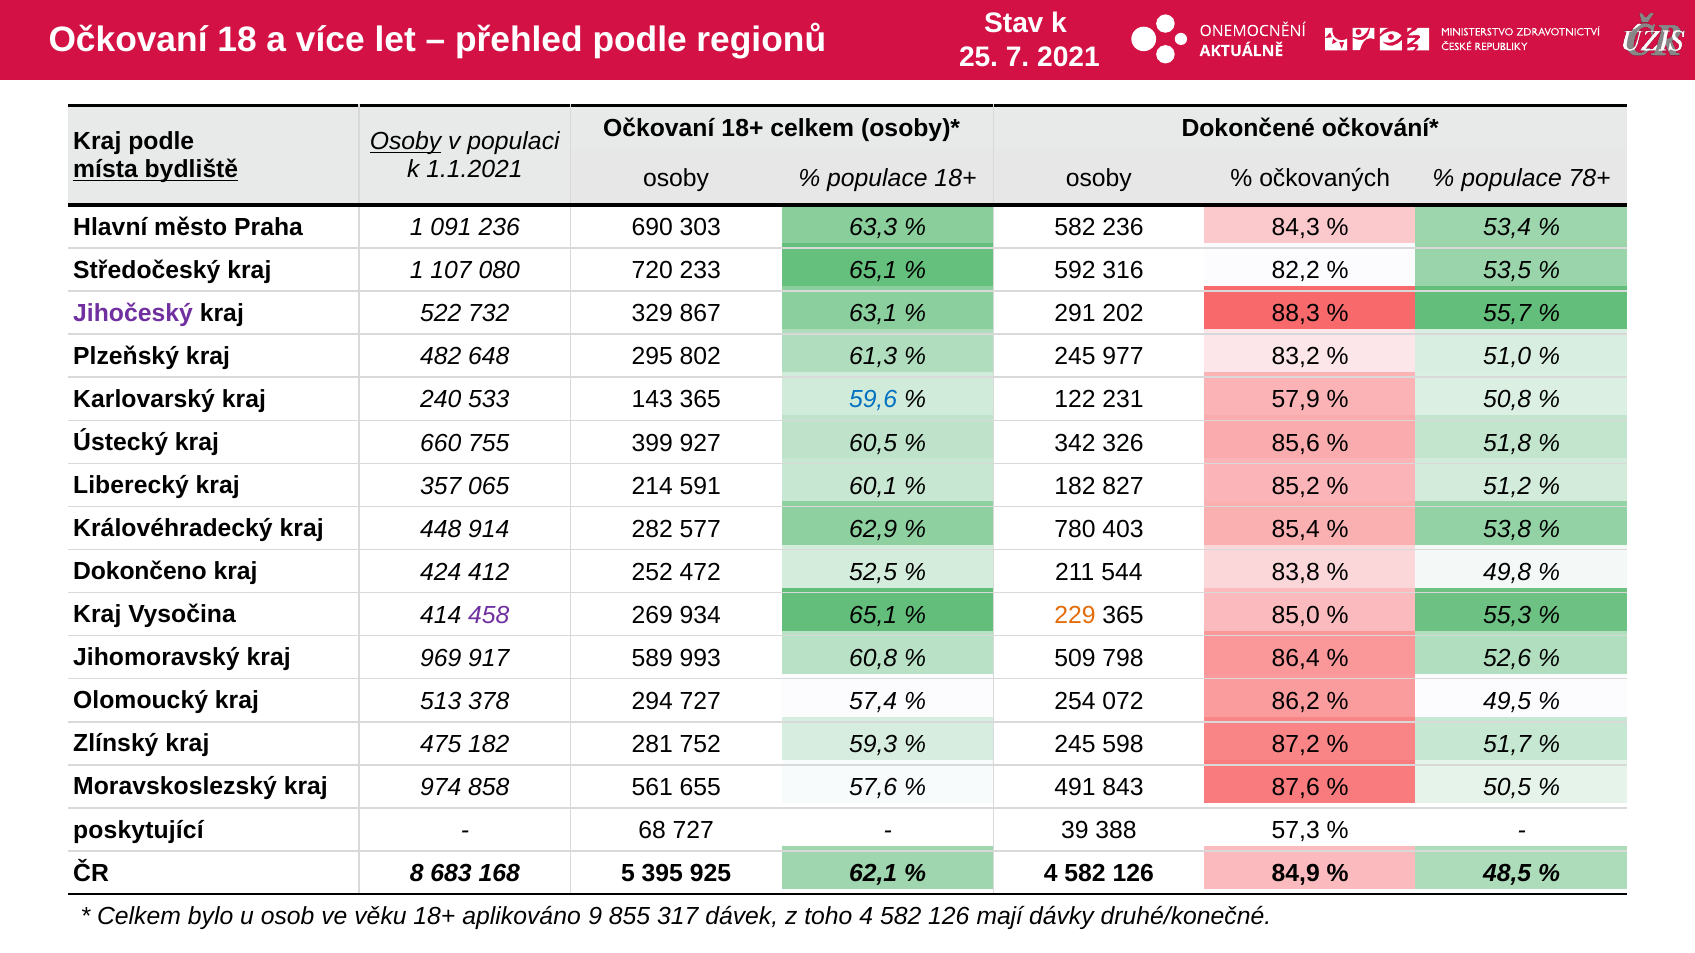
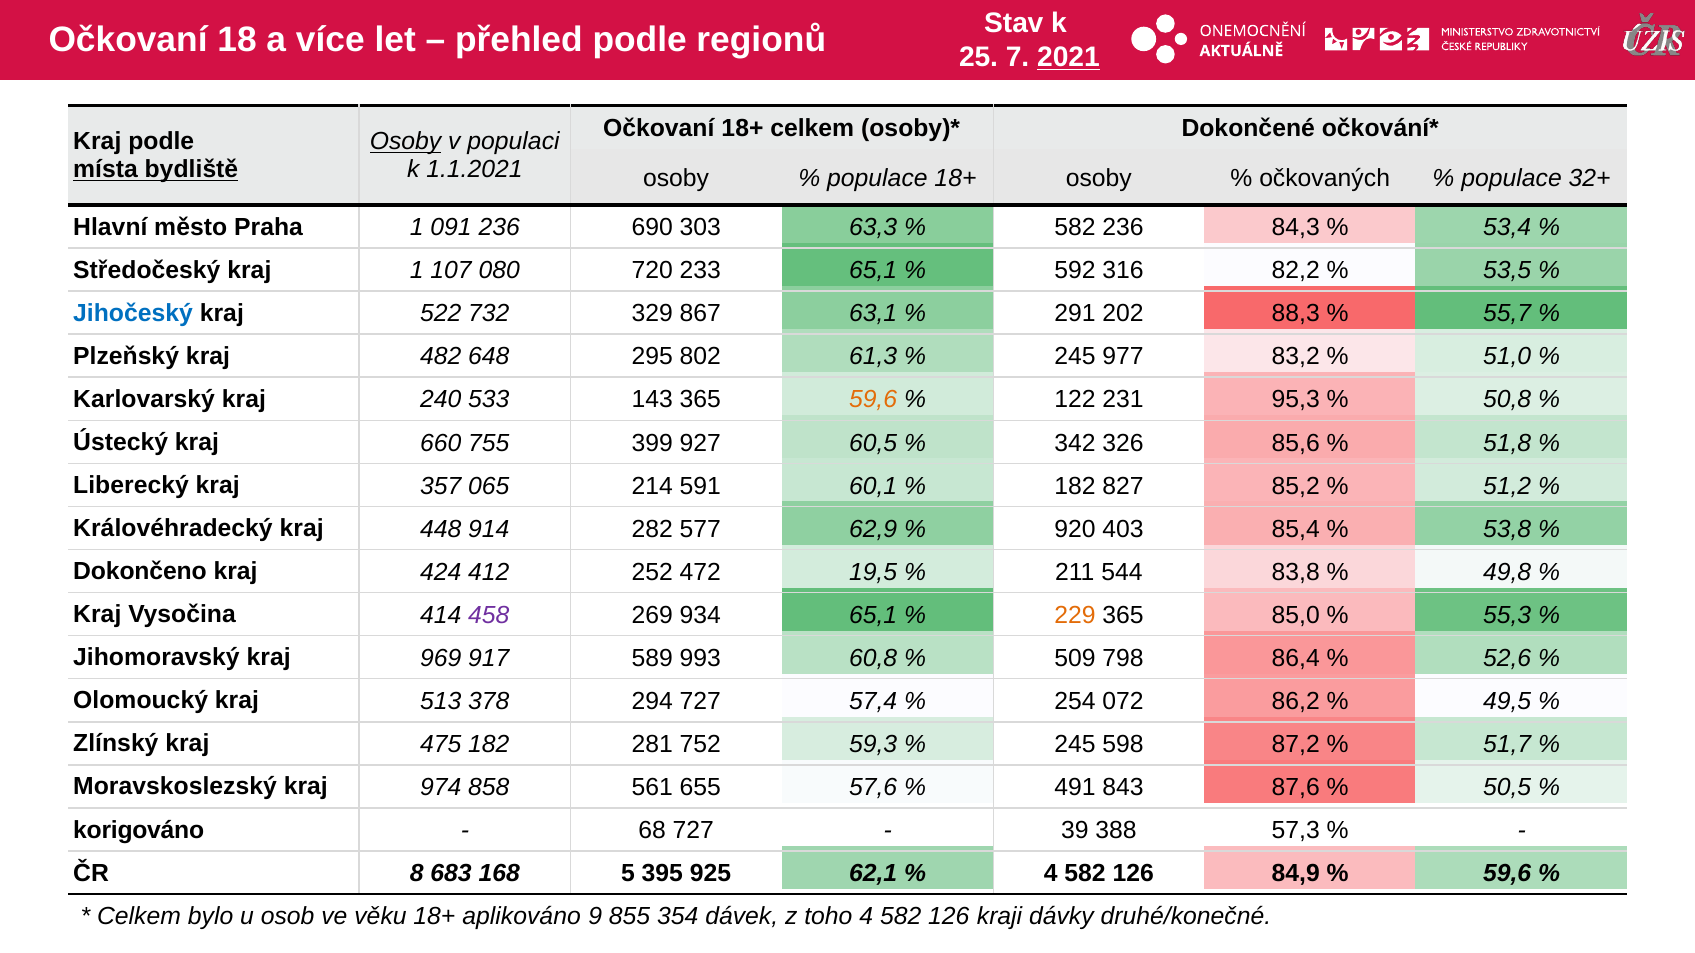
2021 underline: none -> present (1068, 58)
78+: 78+ -> 32+ (1590, 178)
Jihočeský colour: purple -> blue (133, 313)
59,6 colour: blue -> orange (873, 400)
57,9: 57,9 -> 95,3 (1296, 400)
780: 780 -> 920 (1075, 529)
52,5: 52,5 -> 19,5 (873, 572)
poskytující: poskytující -> korigováno (139, 830)
48,5: 48,5 -> 59,6 (1507, 874)
317: 317 -> 354 (678, 917)
mají: mají -> kraji (1000, 917)
